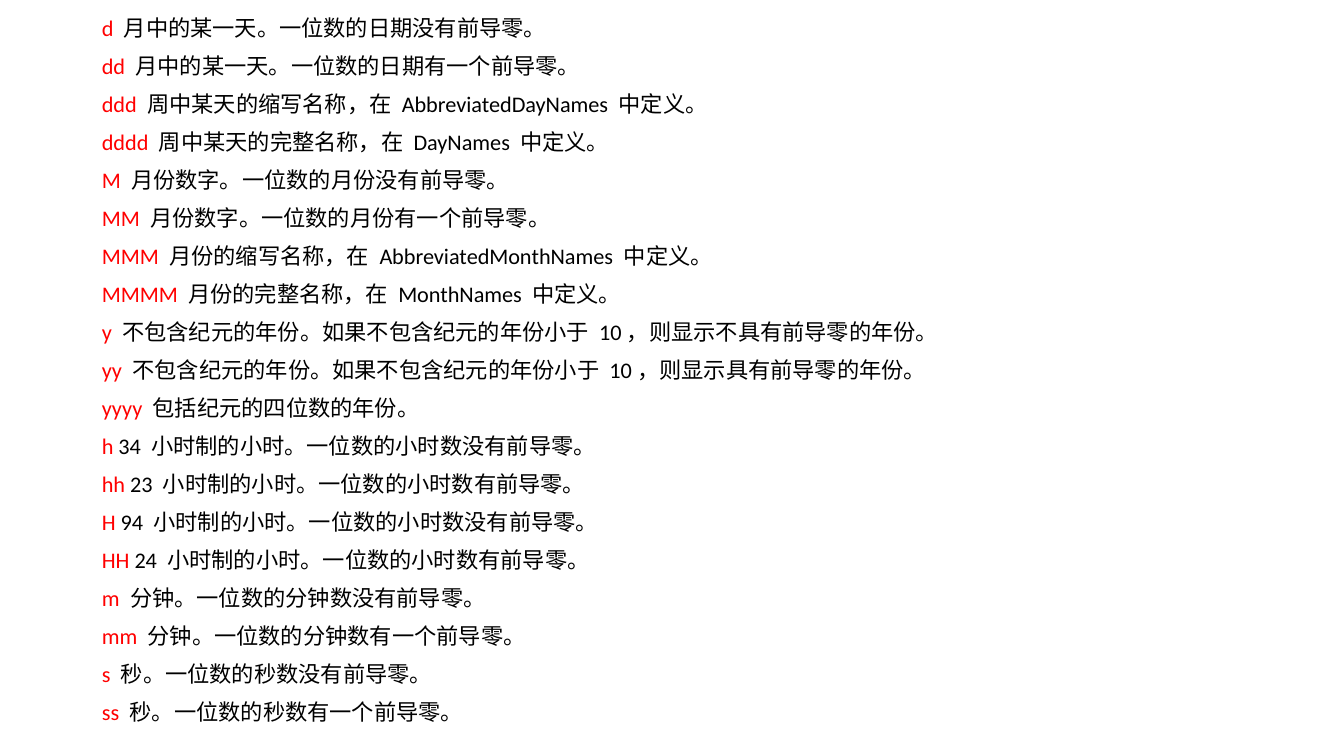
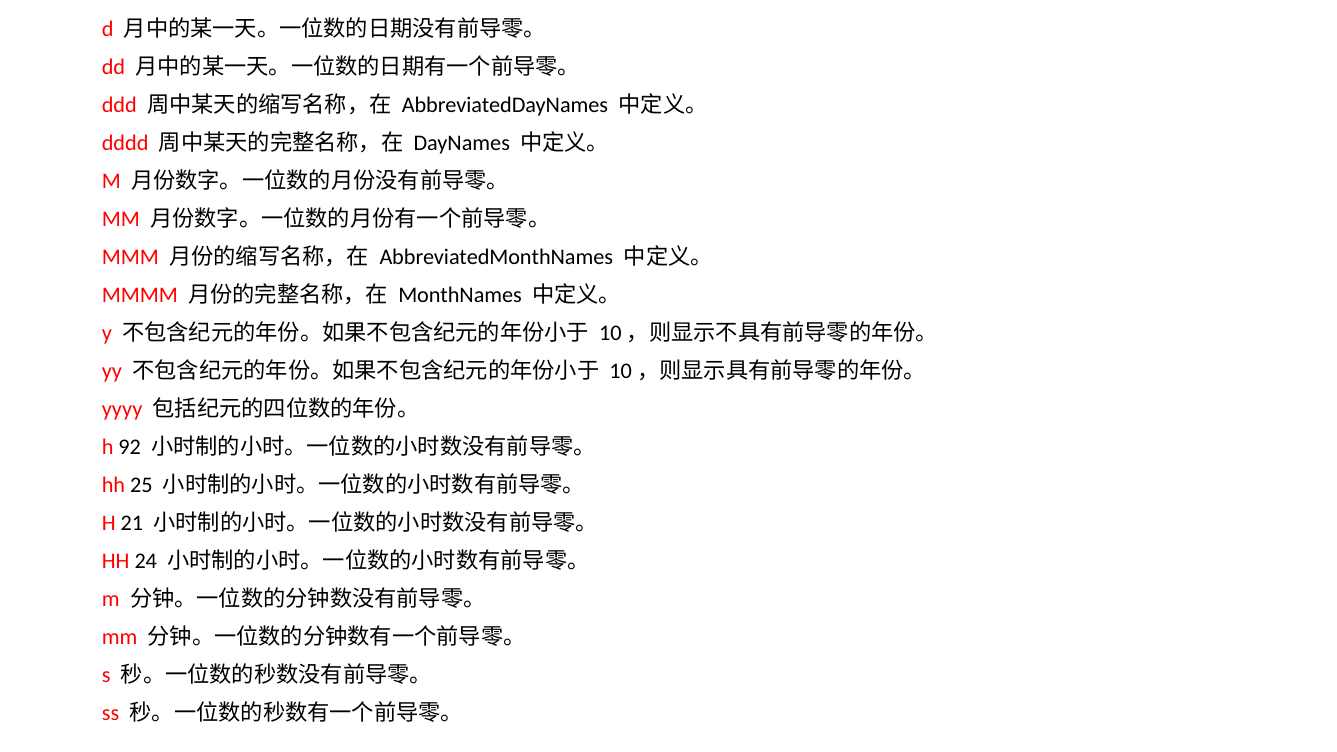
34: 34 -> 92 (130, 447)
23: 23 -> 25 (141, 485)
94: 94 -> 21 (132, 523)
